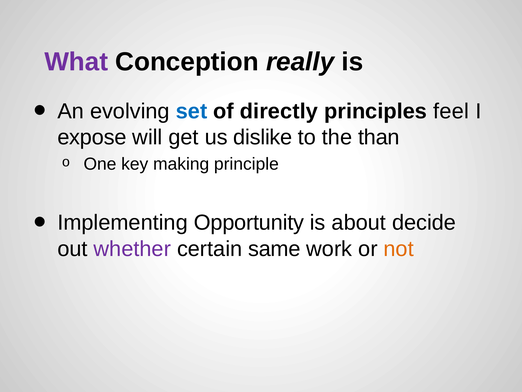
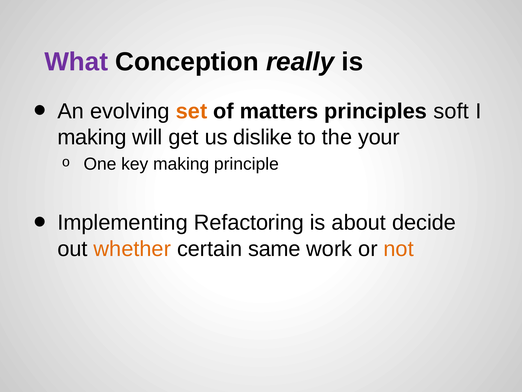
set colour: blue -> orange (192, 111)
directly: directly -> matters (279, 111)
feel: feel -> soft (451, 111)
expose: expose -> making (92, 137)
than: than -> your (379, 137)
Opportunity: Opportunity -> Refactoring (249, 223)
whether colour: purple -> orange (132, 249)
